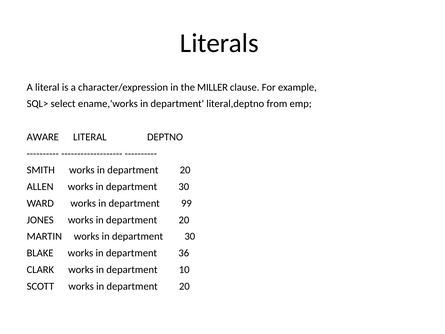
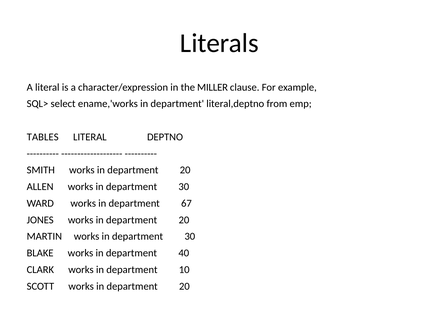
AWARE: AWARE -> TABLES (43, 137)
99: 99 -> 67 (186, 203)
36: 36 -> 40 (184, 253)
